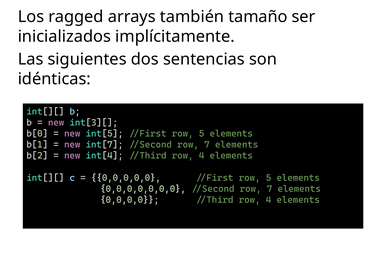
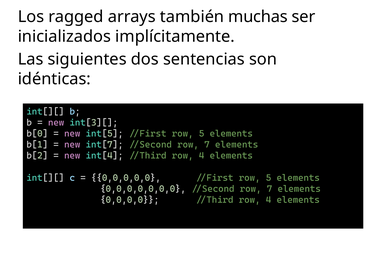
tamaño: tamaño -> muchas (258, 17)
